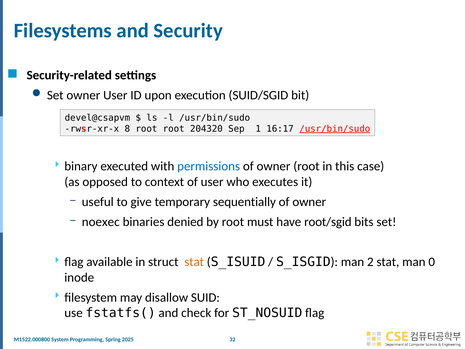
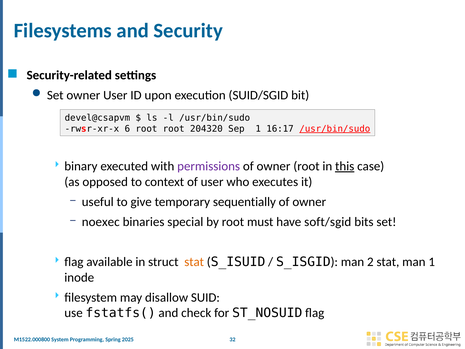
8: 8 -> 6 (127, 129)
permissions colour: blue -> purple (209, 166)
this underline: none -> present (345, 166)
denied: denied -> special (185, 222)
root/sgid: root/sgid -> soft/sgid (328, 222)
man 0: 0 -> 1 (432, 262)
